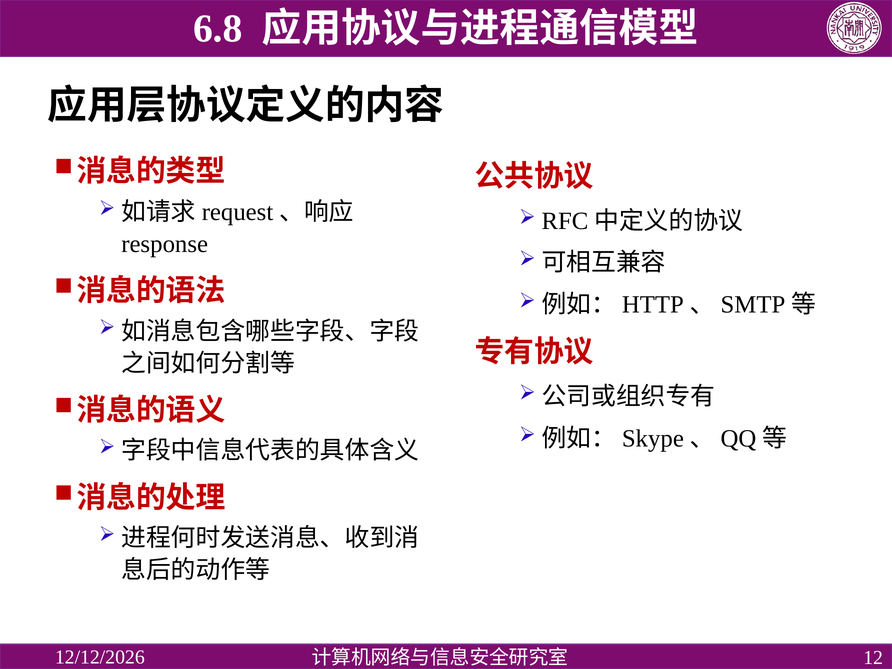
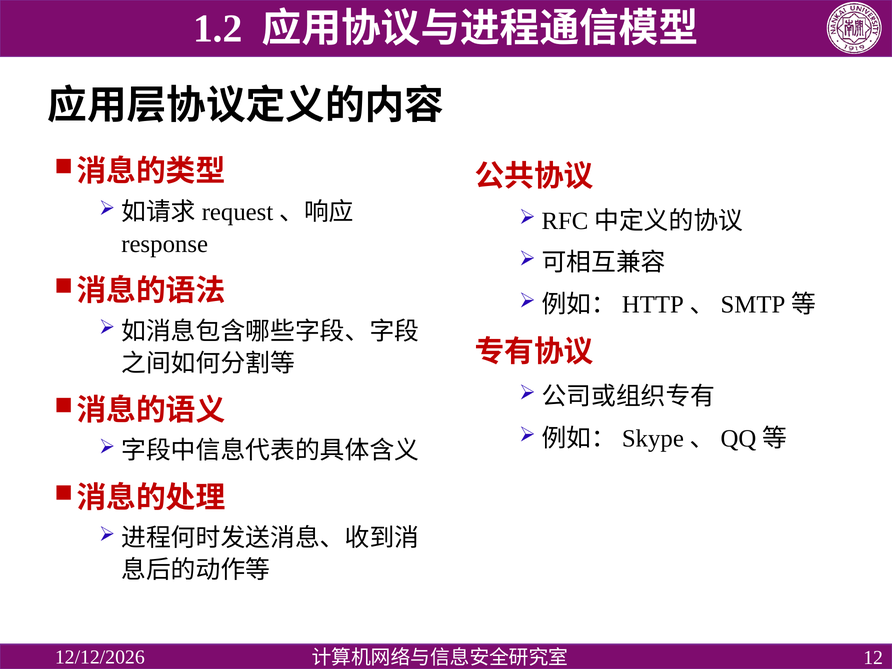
6.8: 6.8 -> 1.2 (218, 29)
